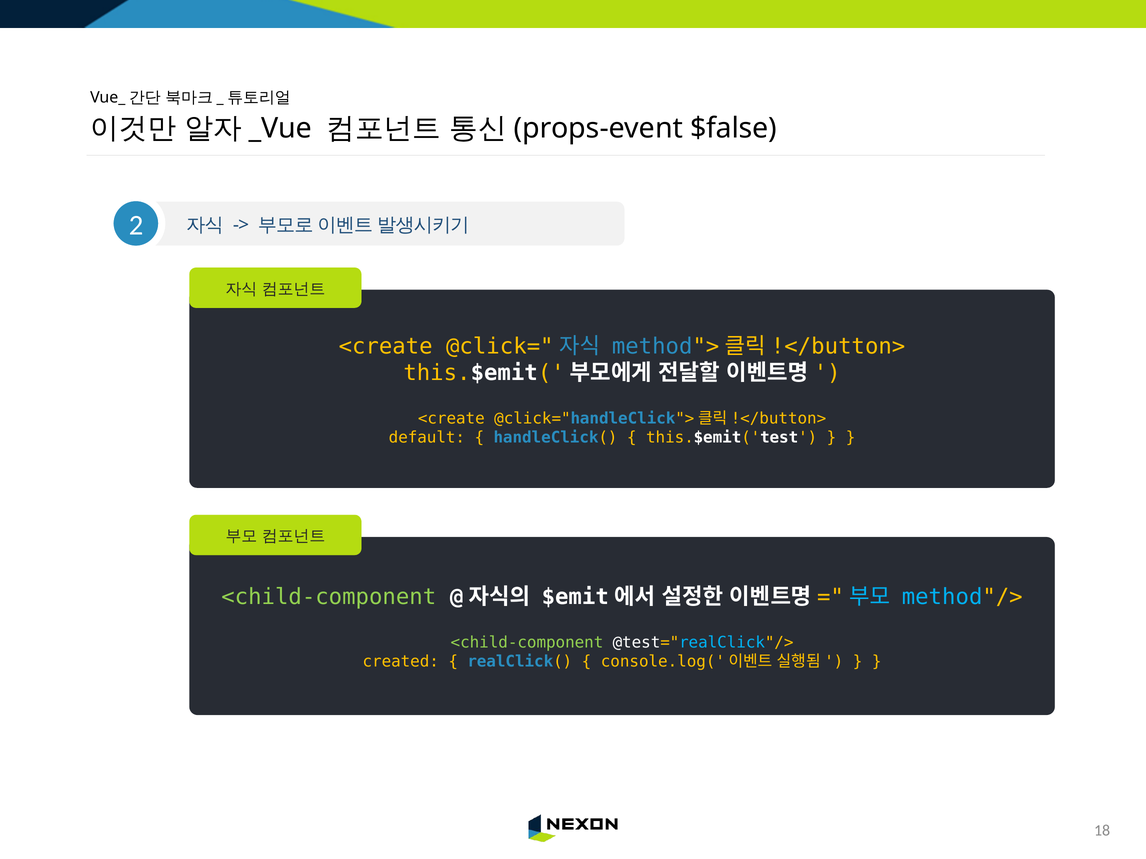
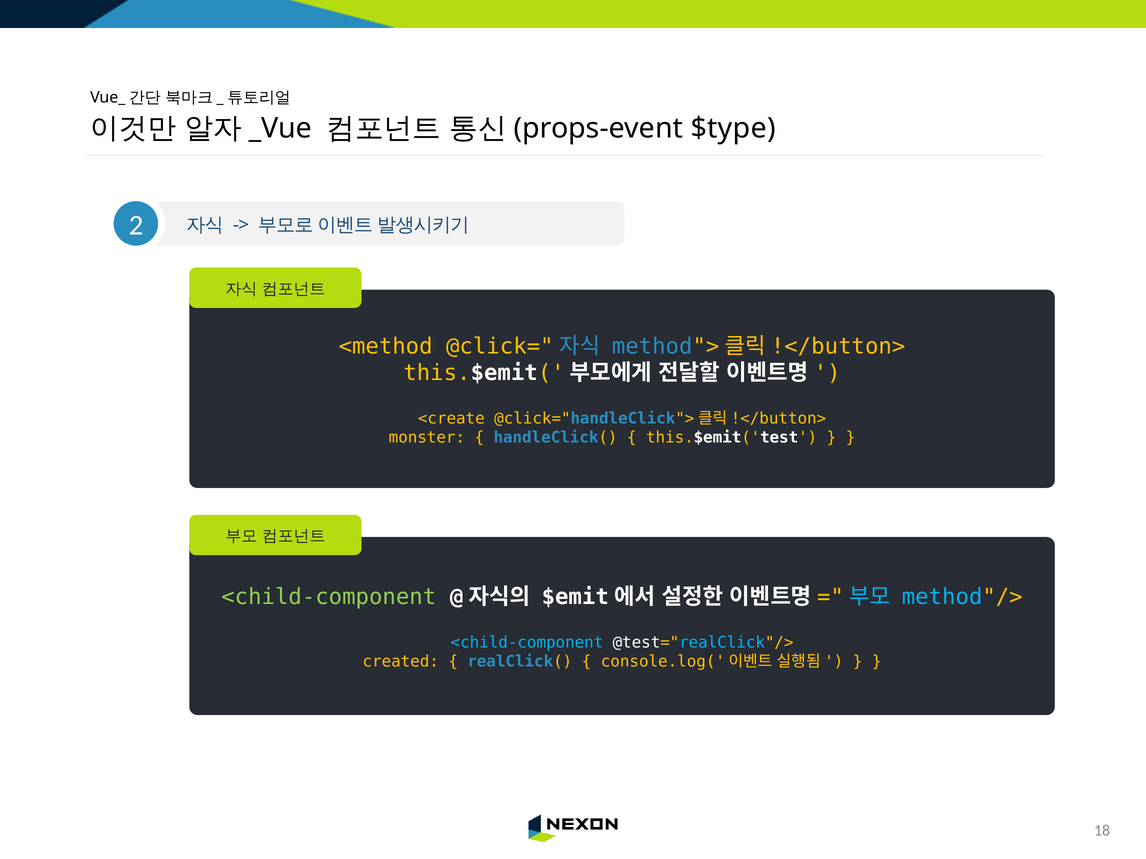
$false: $false -> $type (733, 129)
<create: <create -> <method (386, 347)
default: default -> monster (427, 438)
<child-component colour: light green -> light blue (527, 643)
